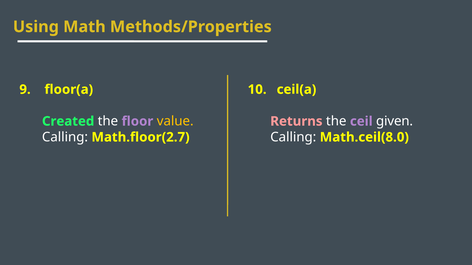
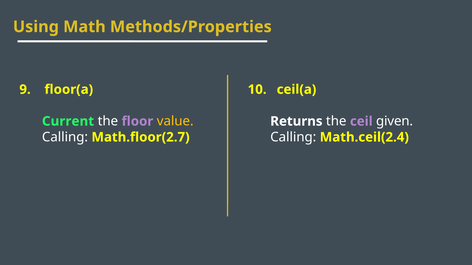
Created: Created -> Current (68, 121)
Returns colour: pink -> white (296, 121)
Math.ceil(8.0: Math.ceil(8.0 -> Math.ceil(2.4 (364, 137)
